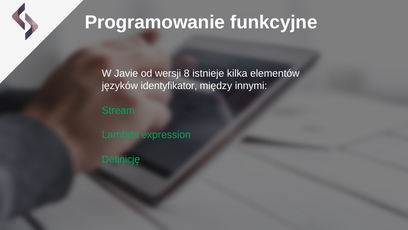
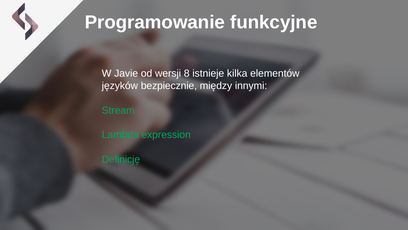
identyfikator: identyfikator -> bezpiecznie (169, 86)
